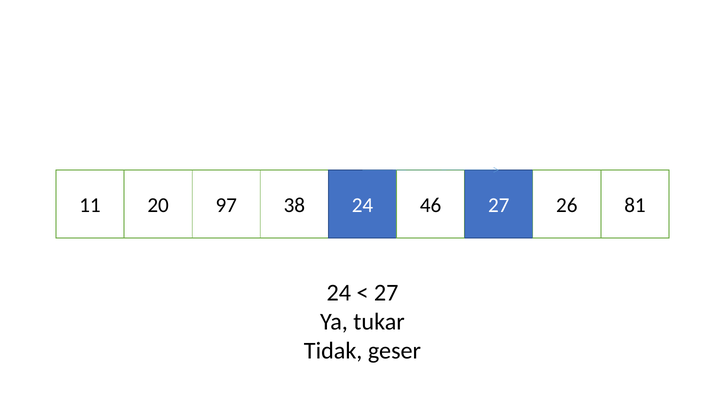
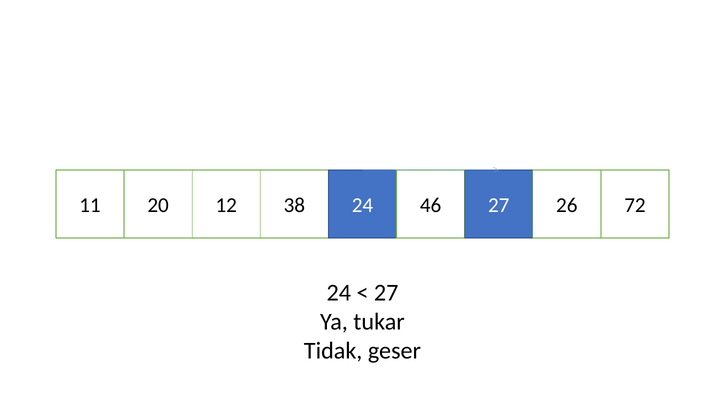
97: 97 -> 12 (226, 205)
81: 81 -> 72 (635, 205)
